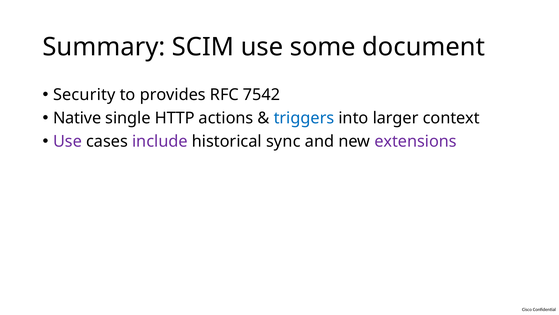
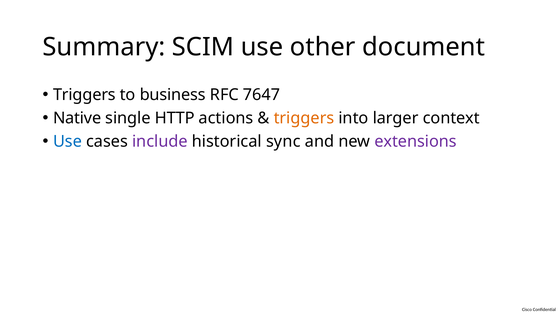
some: some -> other (323, 47)
Security: Security -> Triggers (84, 94)
provides: provides -> business (173, 94)
7542: 7542 -> 7647 (262, 94)
triggers colour: blue -> orange (304, 118)
Use colour: purple -> blue (68, 141)
